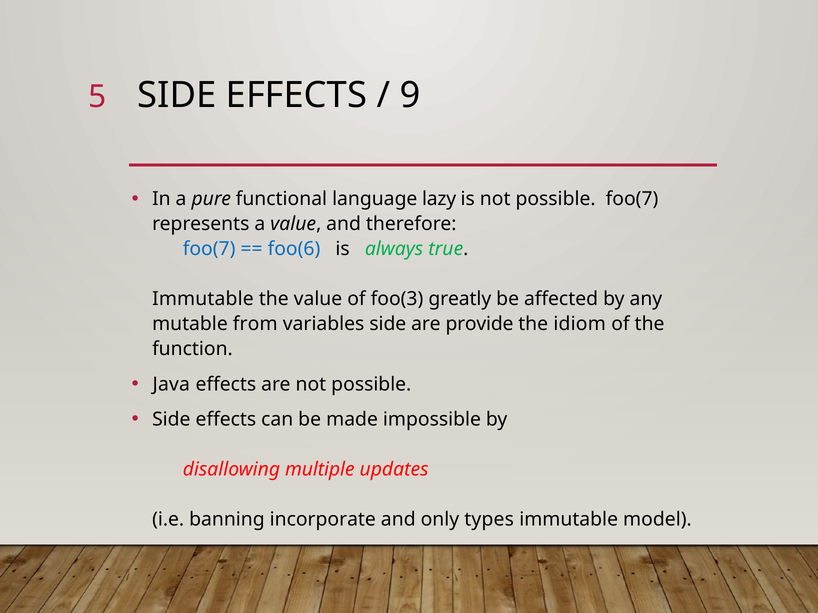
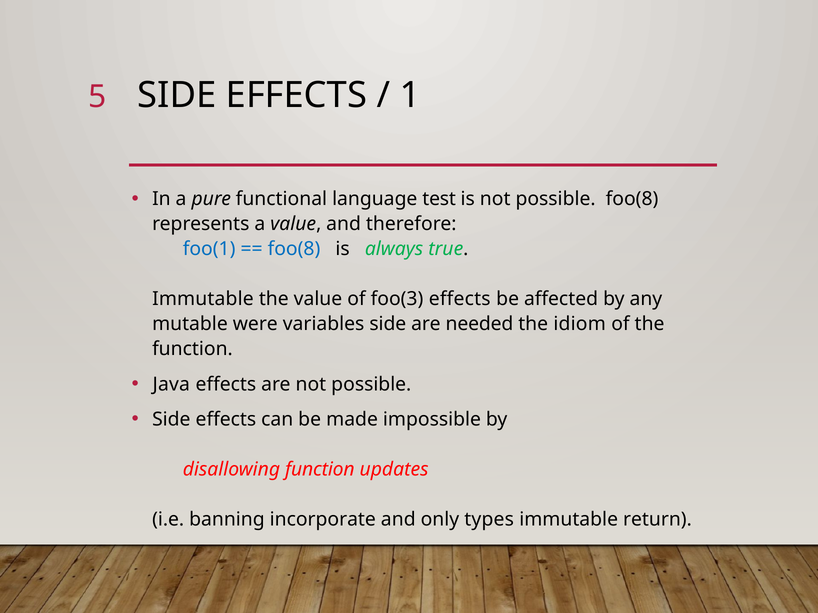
9: 9 -> 1 (410, 96)
lazy: lazy -> test (439, 199)
possible foo(7: foo(7 -> foo(8 (632, 199)
foo(7: foo(7 -> foo(1 (209, 249)
foo(6: foo(6 -> foo(8 (294, 249)
foo(3 greatly: greatly -> effects (460, 299)
from: from -> were (255, 324)
provide: provide -> needed (479, 324)
disallowing multiple: multiple -> function (320, 470)
model: model -> return (657, 520)
